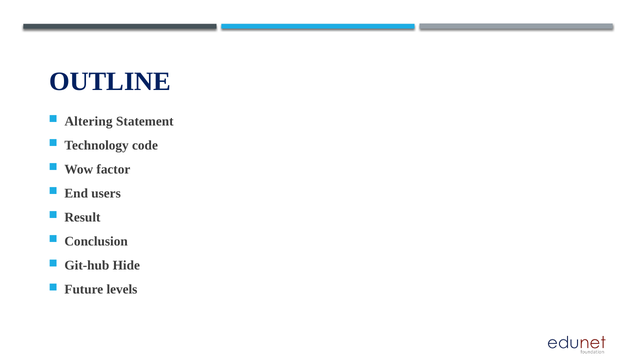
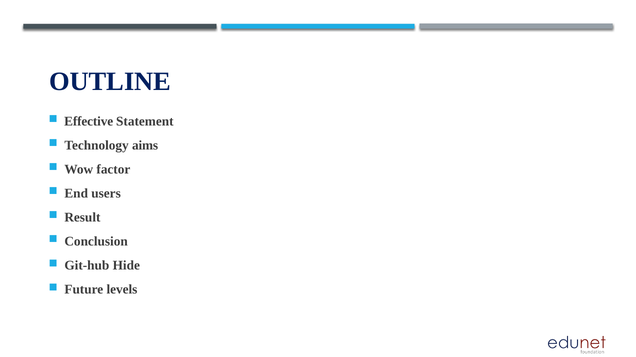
Altering: Altering -> Effective (89, 121)
code: code -> aims (145, 146)
